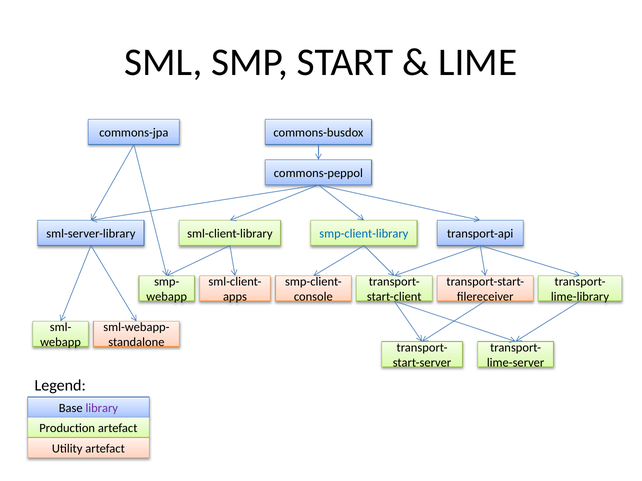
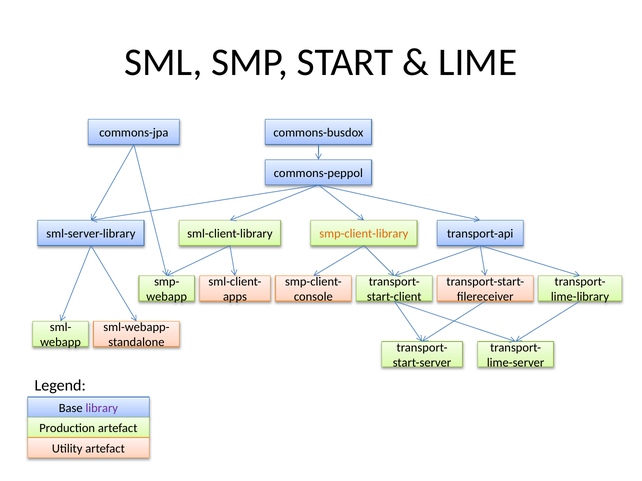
smp-client-library colour: blue -> orange (364, 234)
